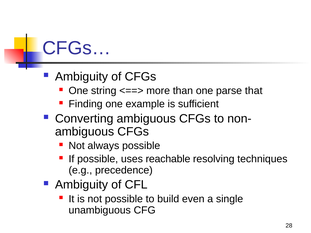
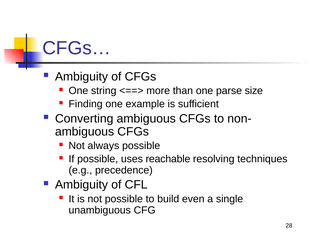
that: that -> size (254, 91)
